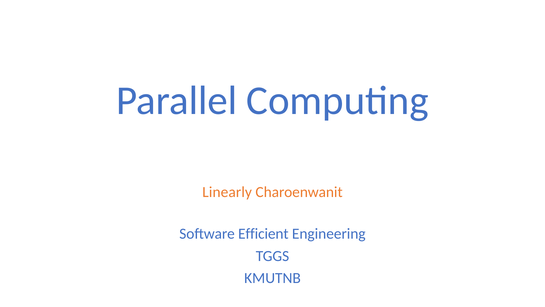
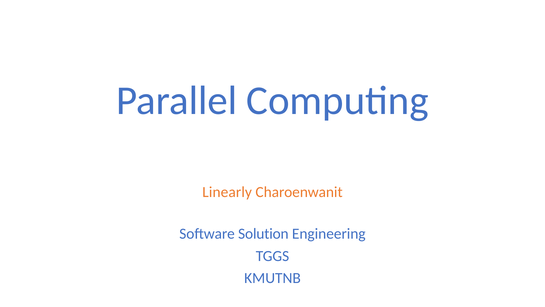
Efficient: Efficient -> Solution (263, 233)
